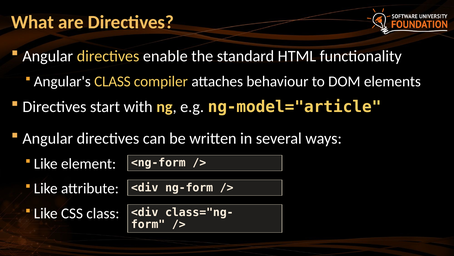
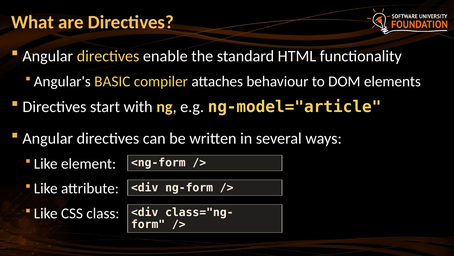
Angular's CLASS: CLASS -> BASIC (112, 81)
